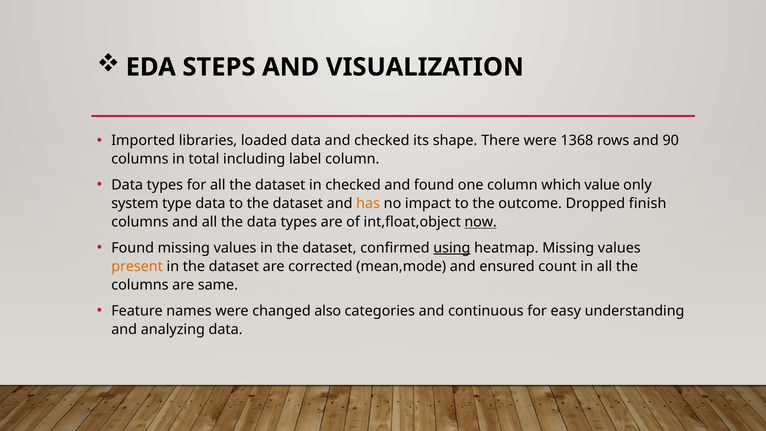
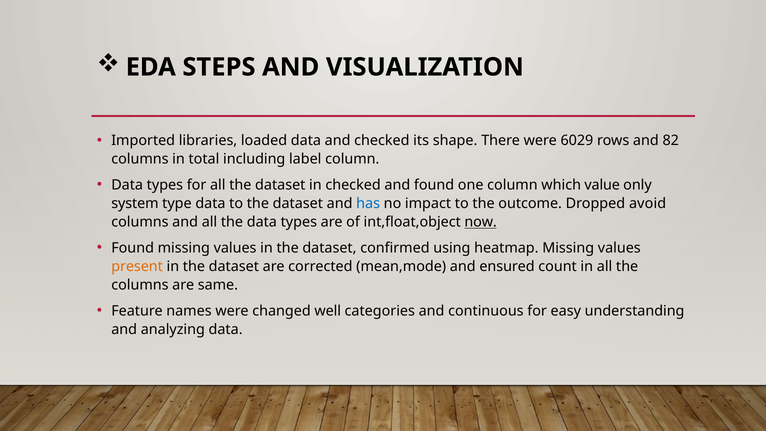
1368: 1368 -> 6029 (577, 140)
90: 90 -> 82 (671, 140)
has colour: orange -> blue (368, 203)
finish: finish -> avoid (648, 203)
using underline: present -> none (452, 248)
also: also -> well (328, 311)
